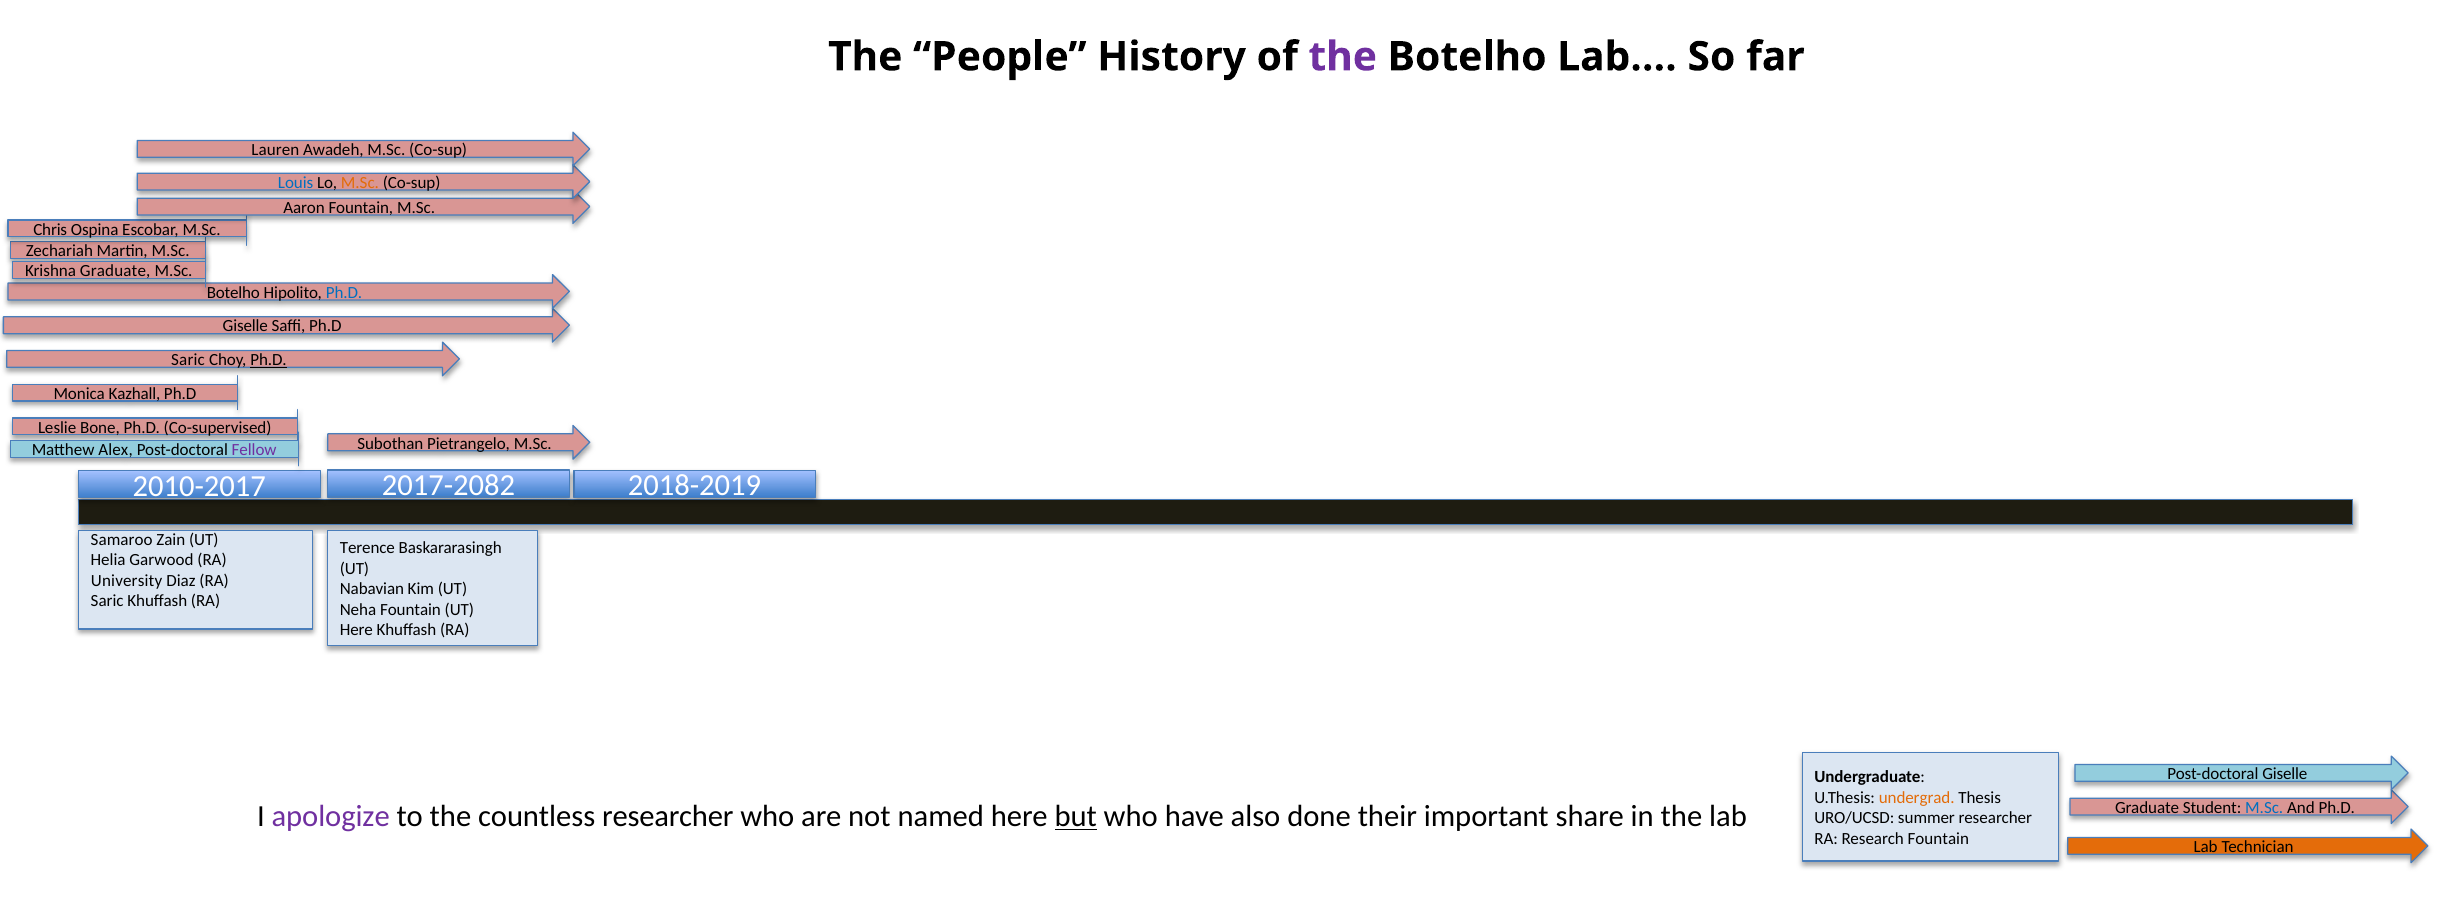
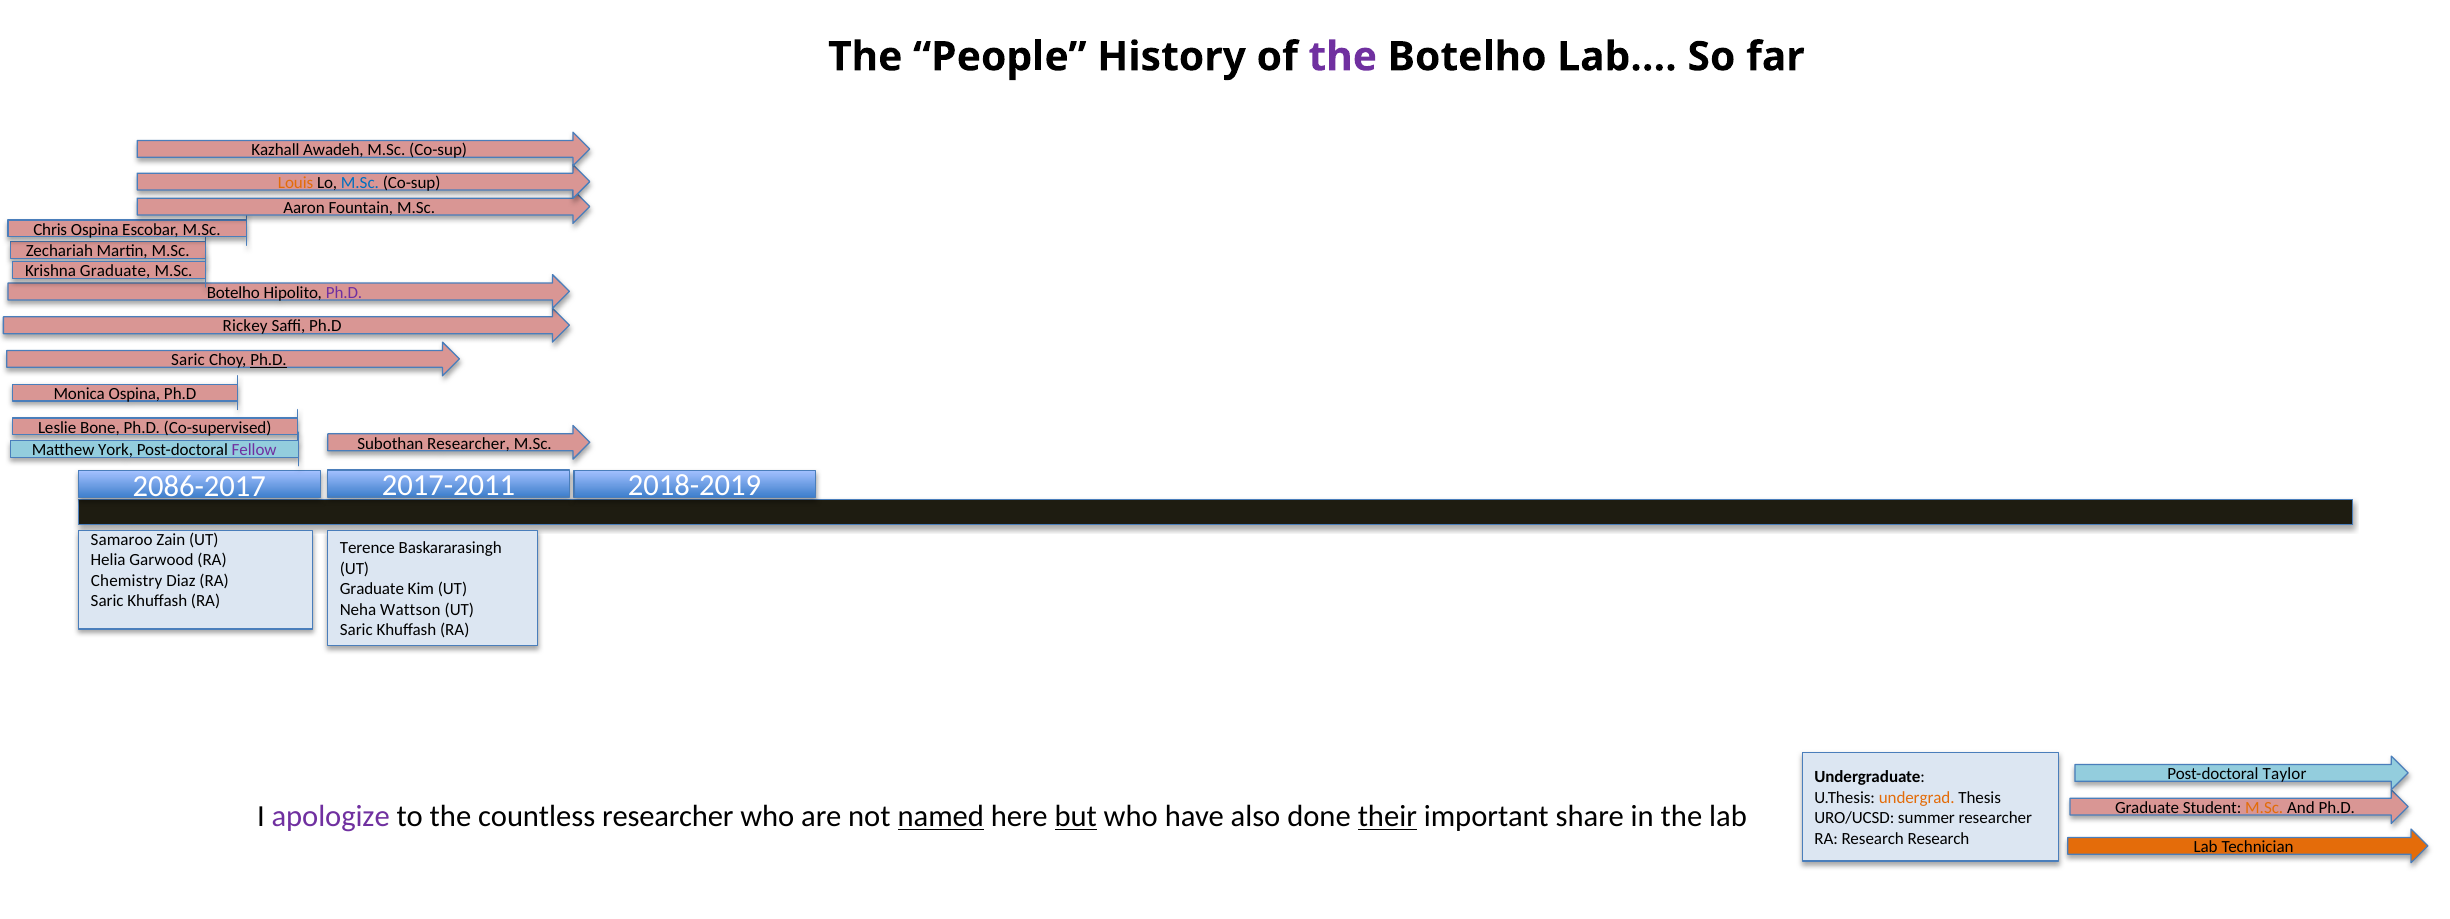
Lauren: Lauren -> Kazhall (275, 150)
Louis colour: blue -> orange (296, 183)
M.Sc colour: orange -> blue (360, 183)
Ph.D colour: blue -> purple (344, 293)
Giselle: Giselle -> Rickey (245, 326)
Monica Kazhall: Kazhall -> Ospina (134, 394)
Subothan Pietrangelo: Pietrangelo -> Researcher (468, 443)
Alex: Alex -> York (116, 450)
2017-2082: 2017-2082 -> 2017-2011 (448, 485)
2010-2017: 2010-2017 -> 2086-2017 (199, 486)
University: University -> Chemistry (127, 581)
Nabavian: Nabavian -> Graduate (372, 589)
Neha Fountain: Fountain -> Wattson (410, 609)
Here: Here -> Saric (356, 630)
Post-doctoral Giselle: Giselle -> Taylor (2285, 774)
M.Sc colour: blue -> orange (2264, 808)
named underline: none -> present (941, 816)
their underline: none -> present (1387, 816)
Research Fountain: Fountain -> Research (1938, 838)
